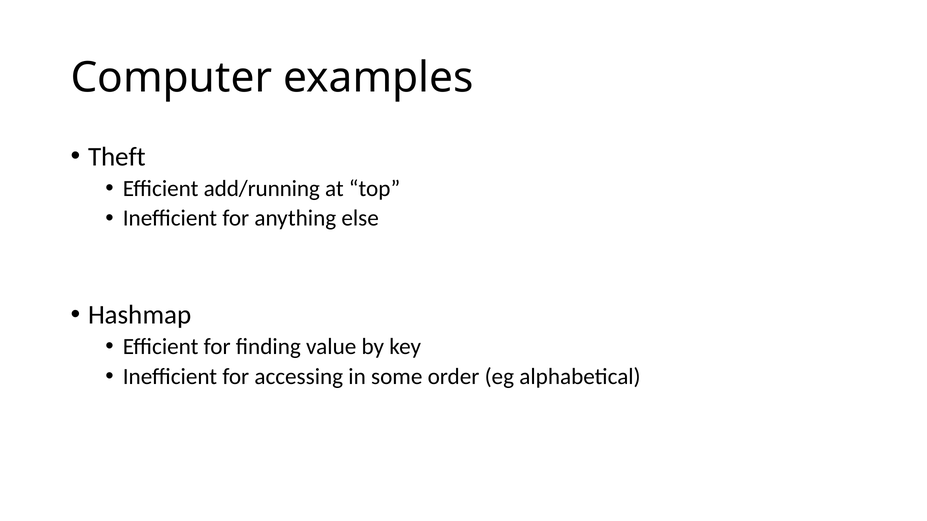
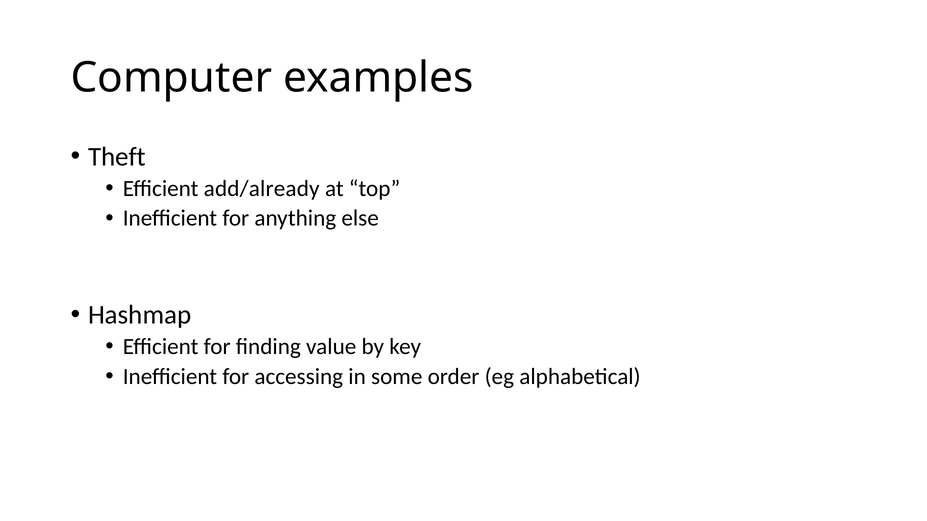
add/running: add/running -> add/already (262, 189)
